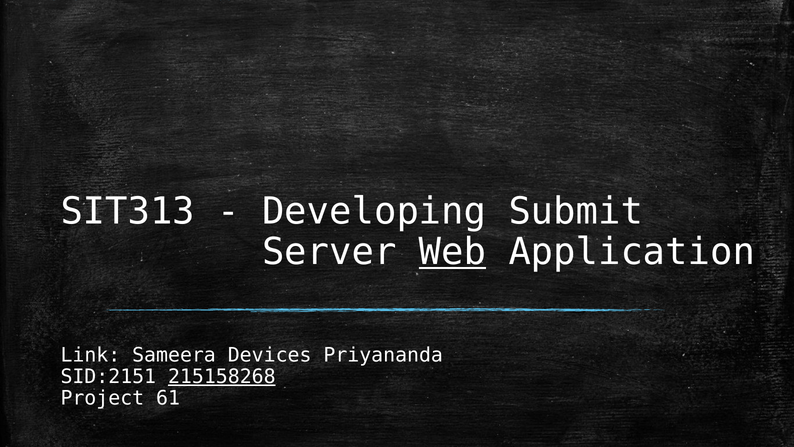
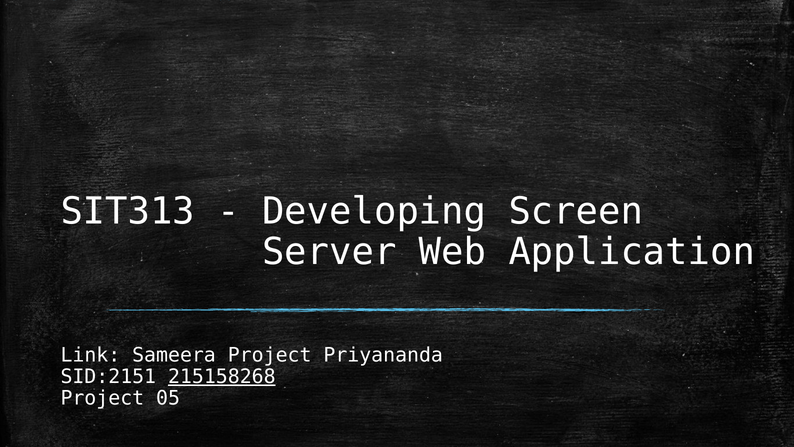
Submit: Submit -> Screen (576, 212)
Web underline: present -> none (453, 252)
Sameera Devices: Devices -> Project (270, 355)
61: 61 -> 05 (168, 398)
